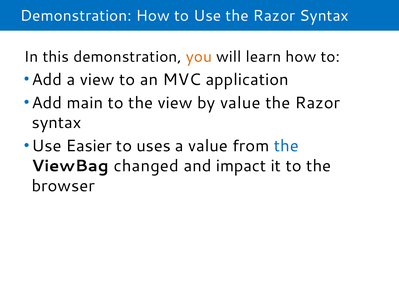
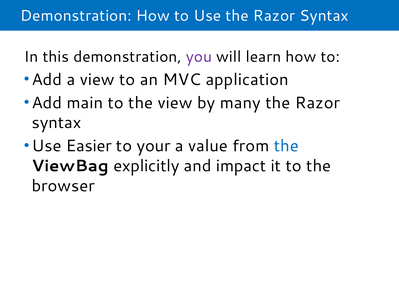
you colour: orange -> purple (199, 57)
by value: value -> many (240, 103)
uses: uses -> your (154, 146)
changed: changed -> explicitly (146, 166)
